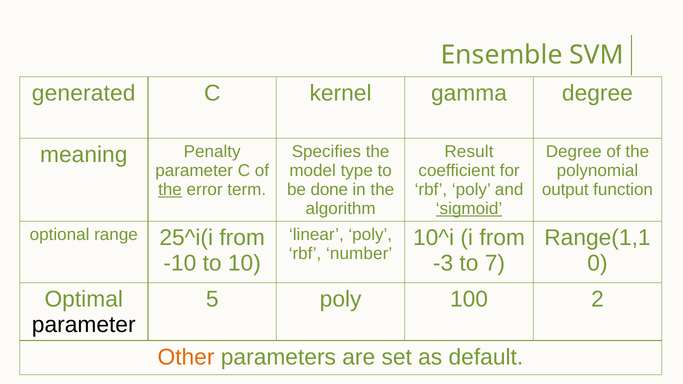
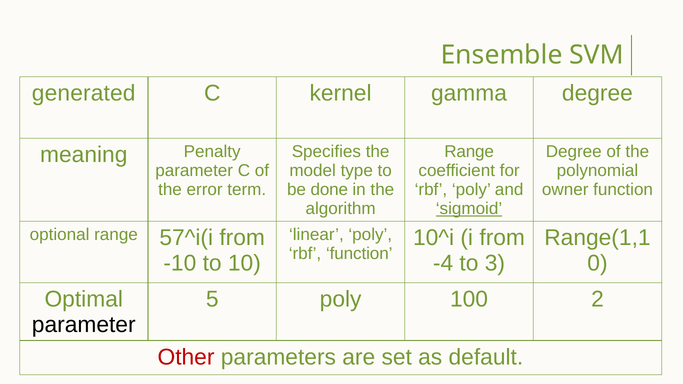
Result: Result -> Range (469, 152)
the underline: present -> none (170, 190)
output: output -> owner (565, 190)
25^i(i: 25^i(i -> 57^i(i (186, 238)
rbf number: number -> function (359, 254)
-3: -3 -> -4 (443, 263)
7: 7 -> 3 (495, 263)
Other colour: orange -> red (186, 357)
